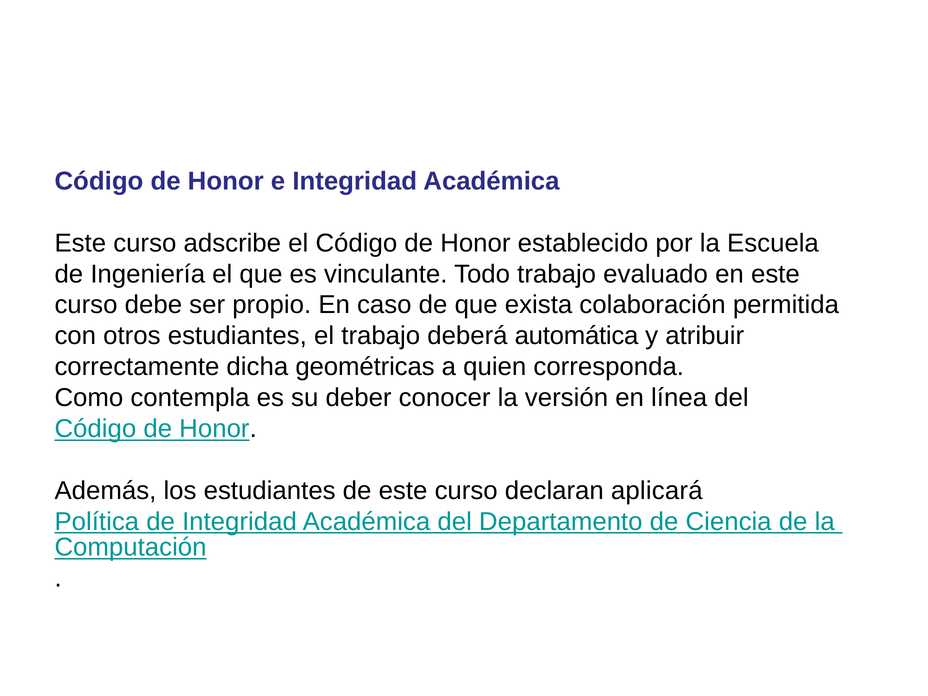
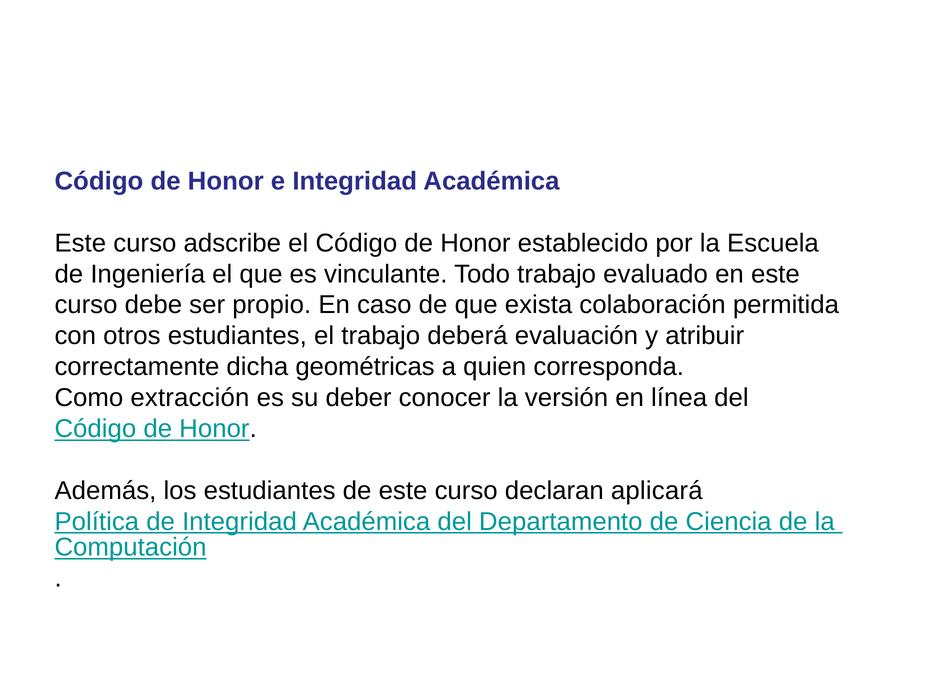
automática: automática -> evaluación (576, 336)
contempla: contempla -> extracción (190, 398)
